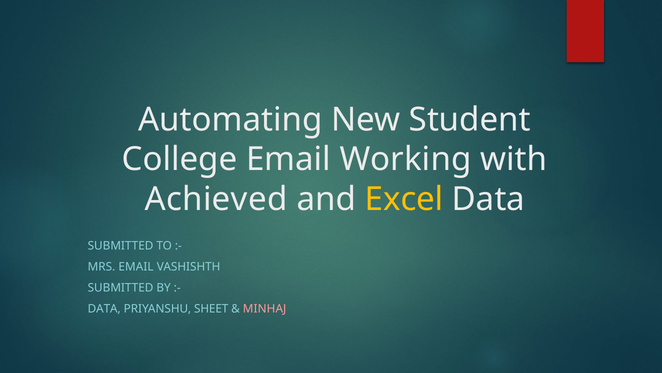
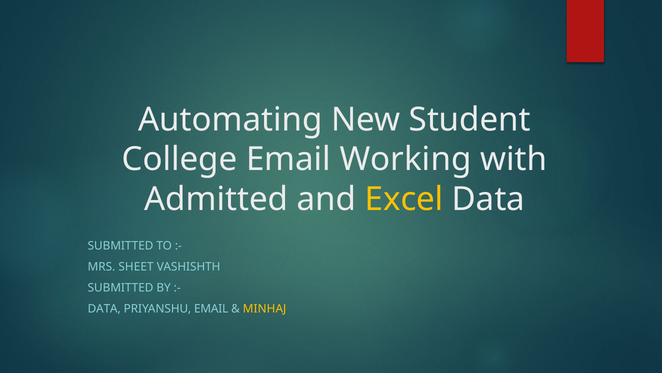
Achieved: Achieved -> Admitted (216, 199)
MRS EMAIL: EMAIL -> SHEET (136, 266)
PRIYANSHU SHEET: SHEET -> EMAIL (211, 308)
MINHAJ colour: pink -> yellow (265, 308)
